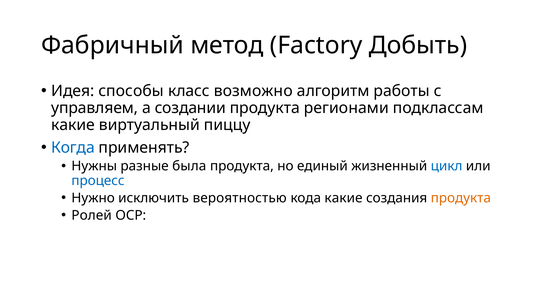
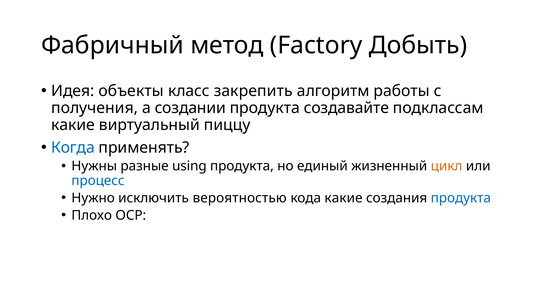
способы: способы -> объекты (131, 91)
возможно: возможно -> закрепить (253, 91)
управляем: управляем -> получения (95, 108)
регионами: регионами -> создавайте (346, 108)
была: была -> using (189, 166)
цикл colour: blue -> orange (447, 166)
продукта colour: orange -> blue (461, 198)
Ролей: Ролей -> Плохо (92, 216)
